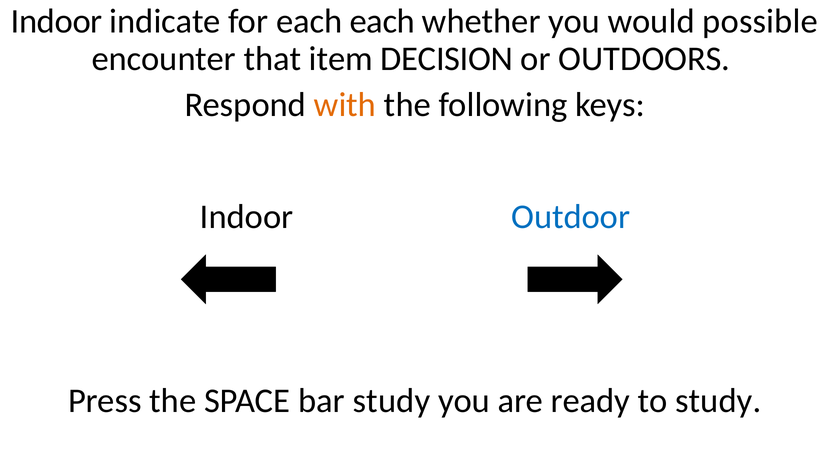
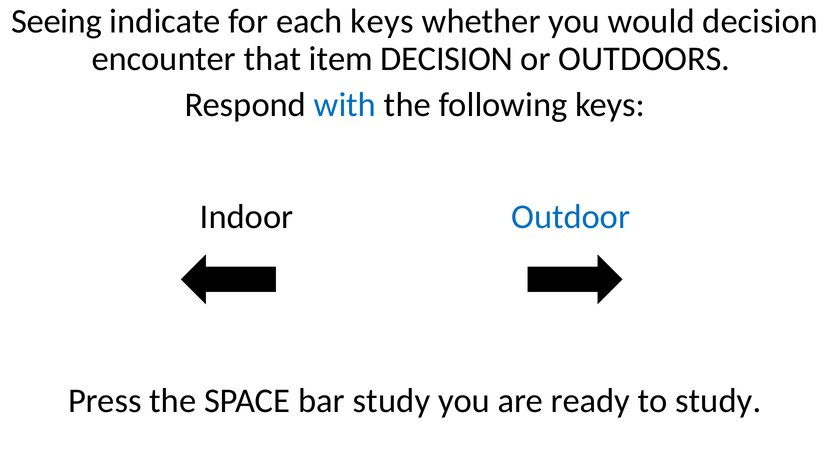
Indoor: Indoor -> Seeing (57, 22)
each each: each -> keys (382, 22)
would possible: possible -> decision (760, 22)
with colour: orange -> blue (345, 105)
